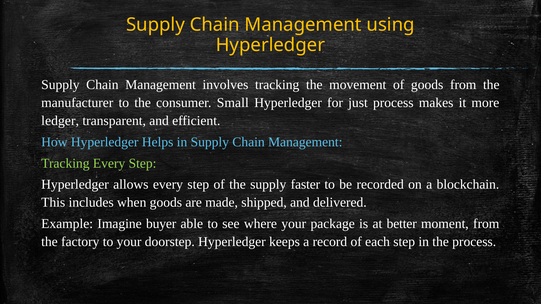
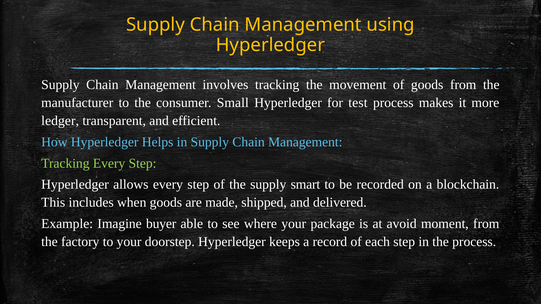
just: just -> test (358, 103)
faster: faster -> smart (305, 185)
better: better -> avoid (402, 224)
